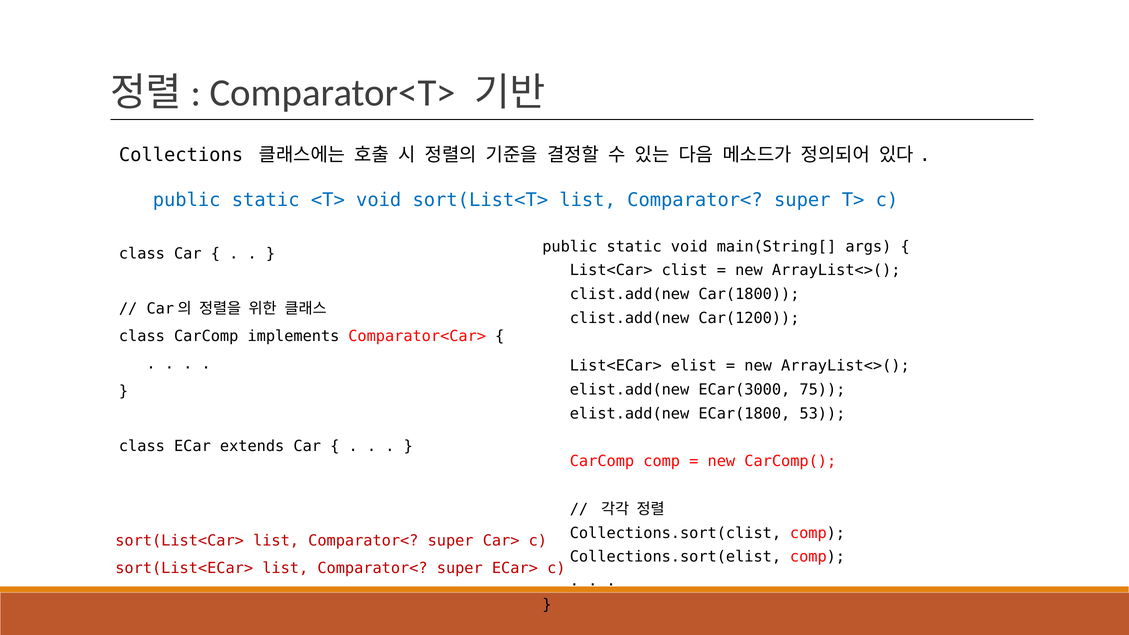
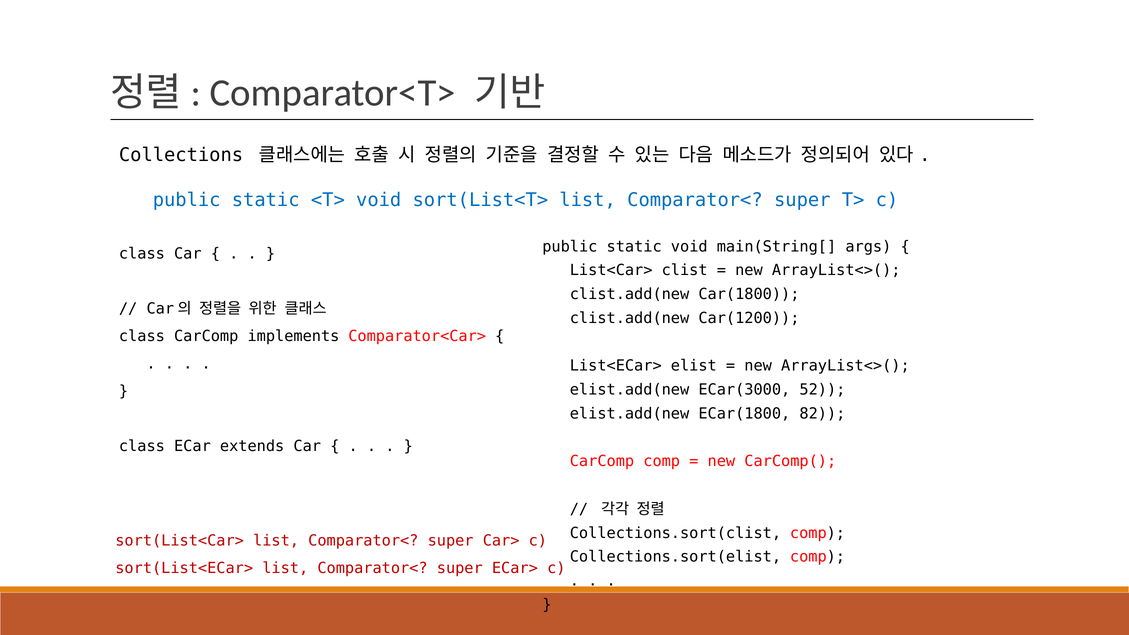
75: 75 -> 52 (822, 390)
53: 53 -> 82 (822, 414)
